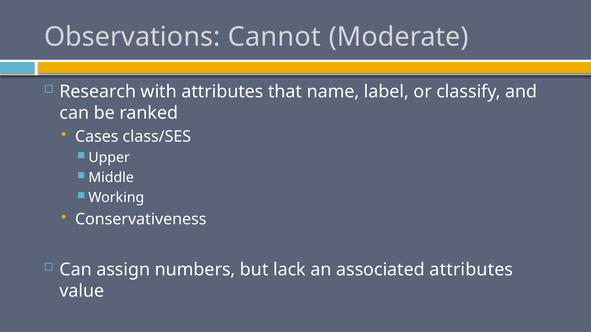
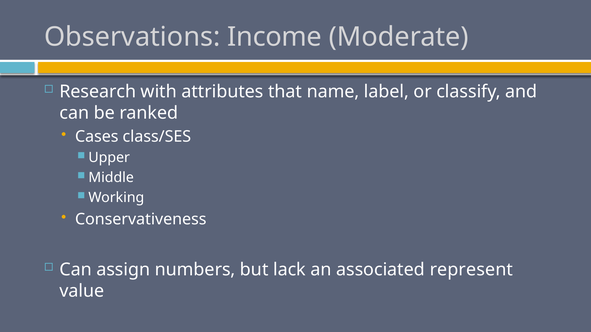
Cannot: Cannot -> Income (275, 37)
associated attributes: attributes -> represent (471, 270)
